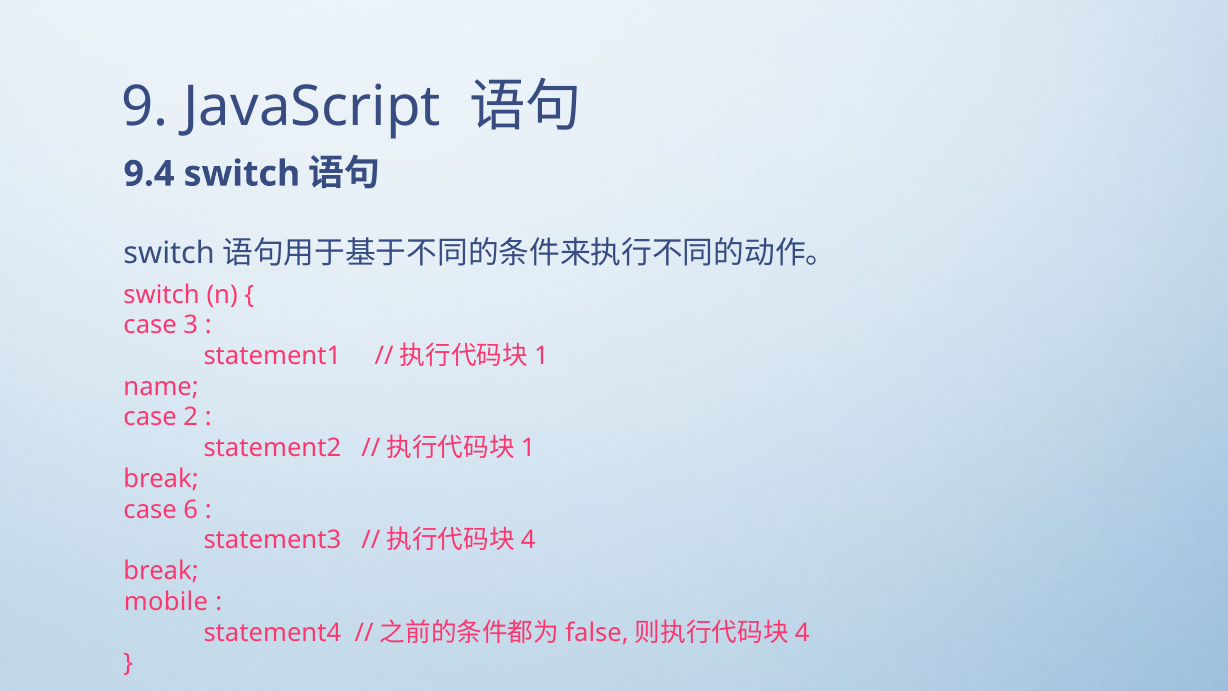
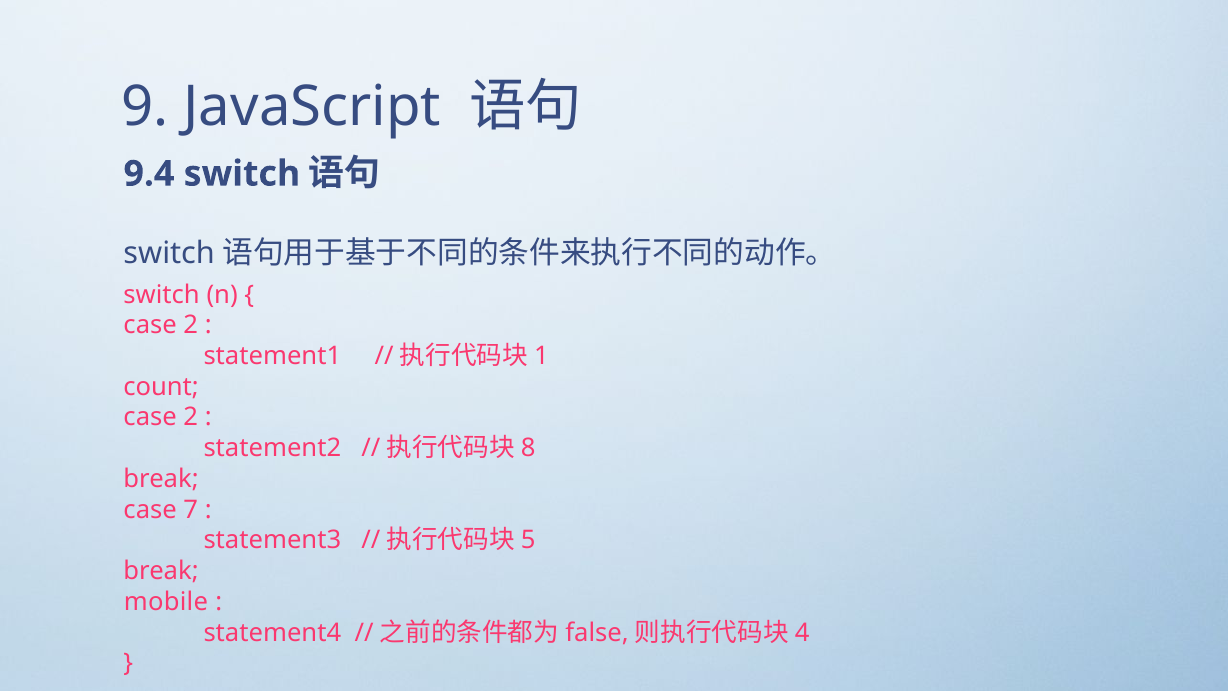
3: 3 -> 2 (191, 325)
name: name -> count (161, 387)
1: 1 -> 8 (528, 448)
6: 6 -> 7 (191, 510)
4: 4 -> 5 (528, 540)
